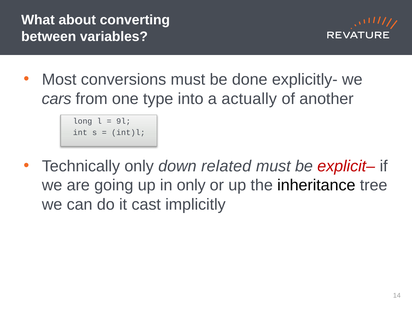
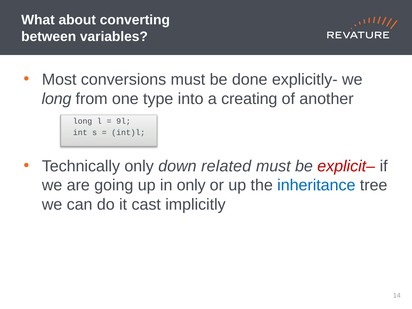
cars: cars -> long (57, 99)
actually: actually -> creating (249, 99)
inheritance colour: black -> blue (316, 185)
